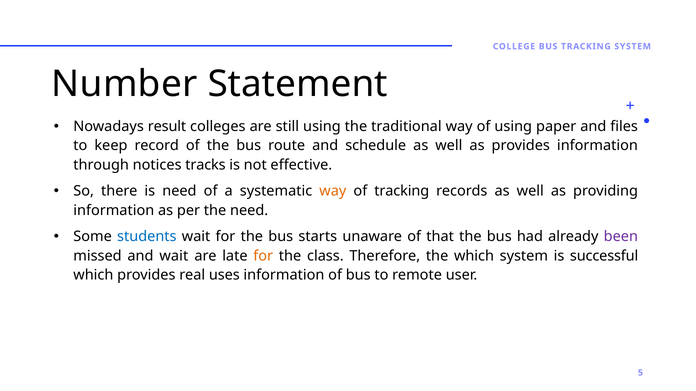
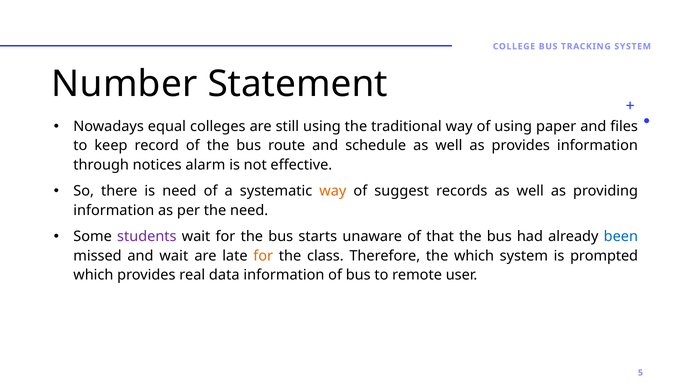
result: result -> equal (167, 127)
tracks: tracks -> alarm (205, 165)
of tracking: tracking -> suggest (402, 191)
students colour: blue -> purple (147, 237)
been colour: purple -> blue (621, 237)
successful: successful -> prompted (604, 256)
uses: uses -> data (224, 275)
